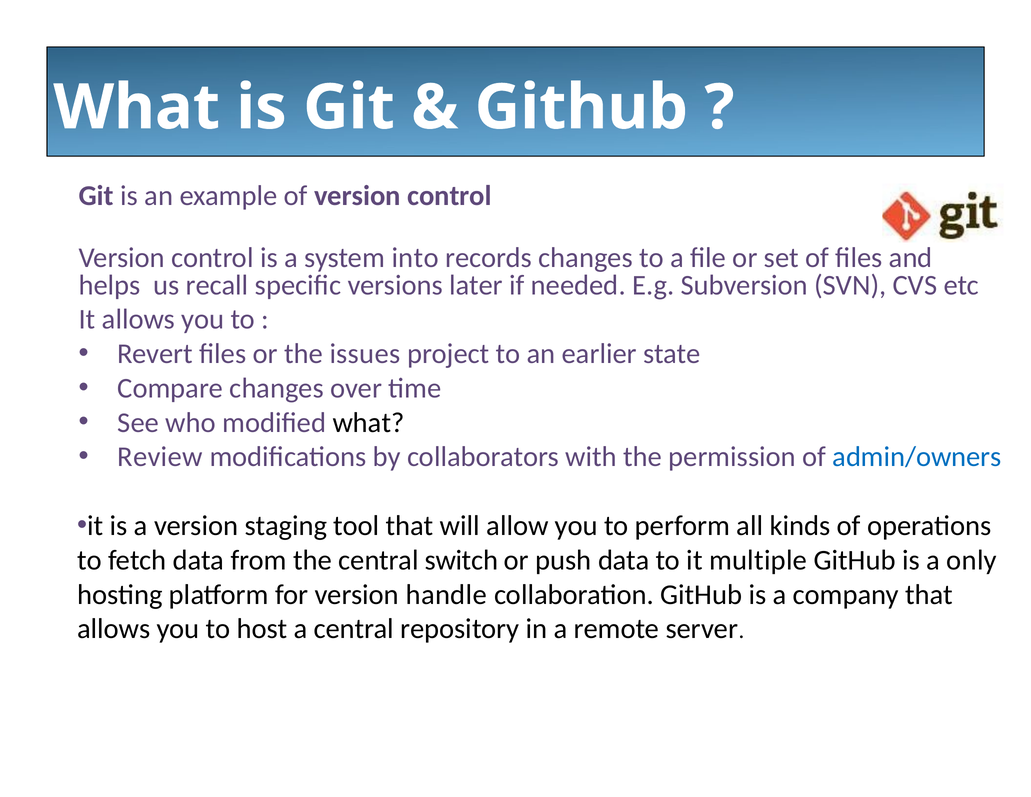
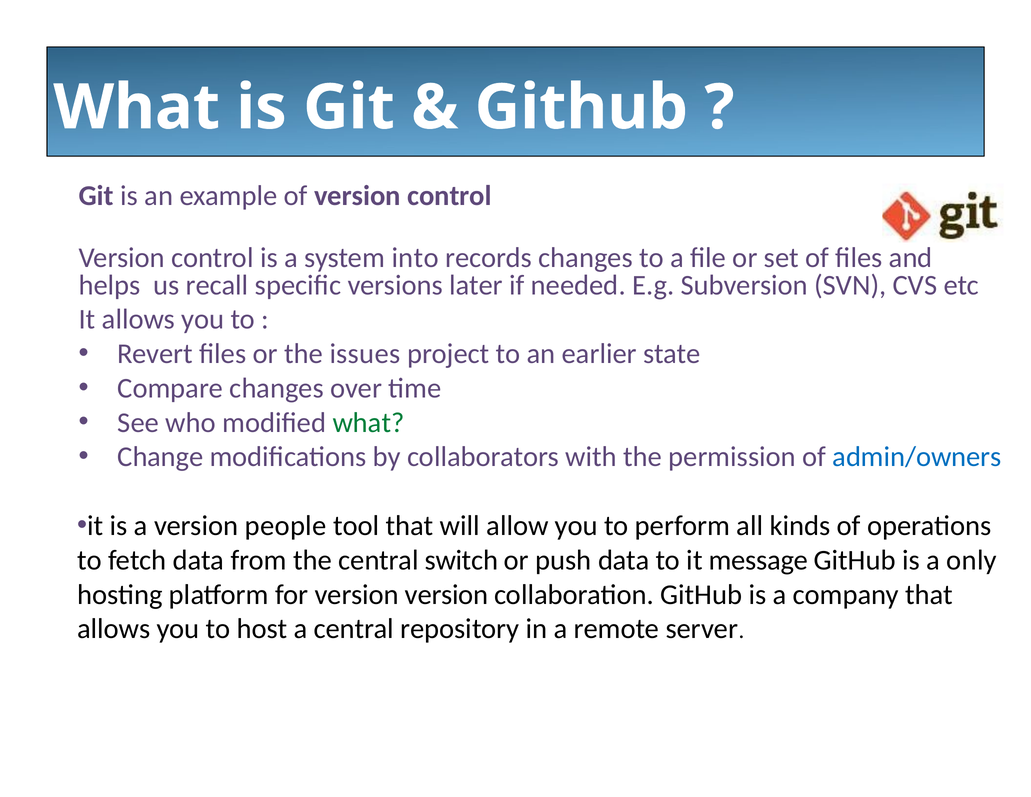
what colour: black -> green (368, 422)
Review: Review -> Change (160, 457)
staging: staging -> people (286, 526)
multiple: multiple -> message (758, 560)
version handle: handle -> version (447, 594)
